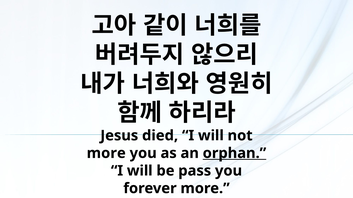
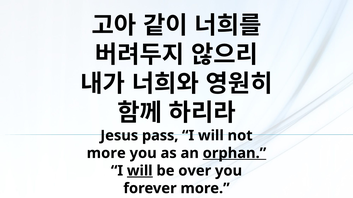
died: died -> pass (160, 136)
will underline: none -> present (140, 171)
pass: pass -> over (195, 171)
